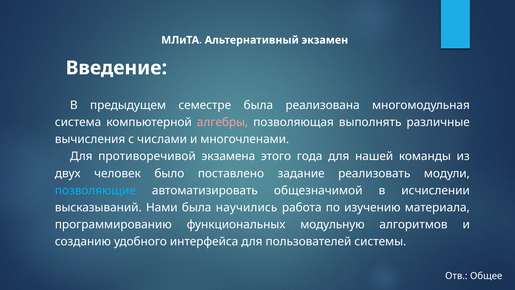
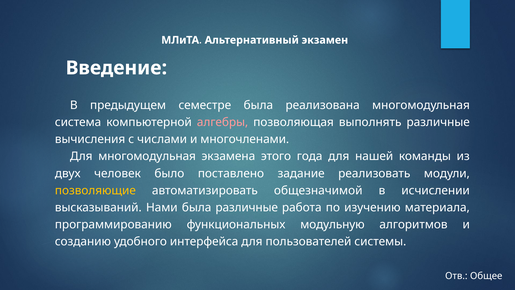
Для противоречивой: противоречивой -> многомодульная (147, 156)
позволяющие colour: light blue -> yellow (95, 190)
была научились: научились -> различные (247, 207)
